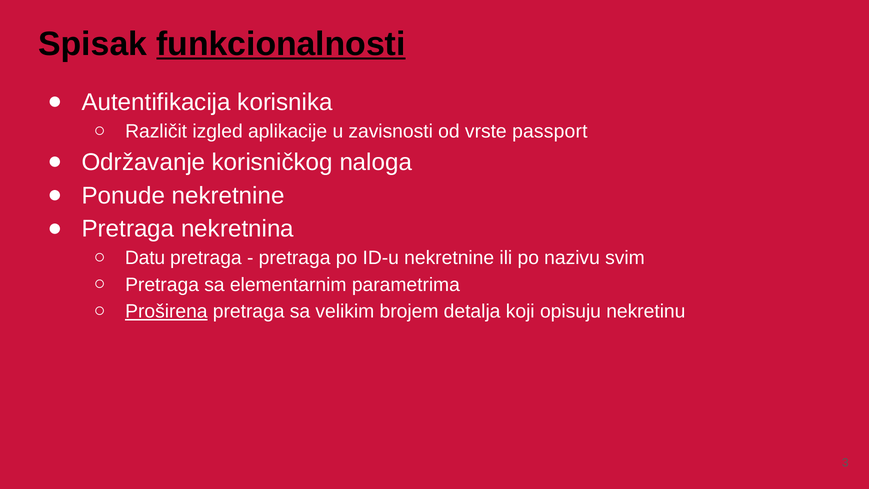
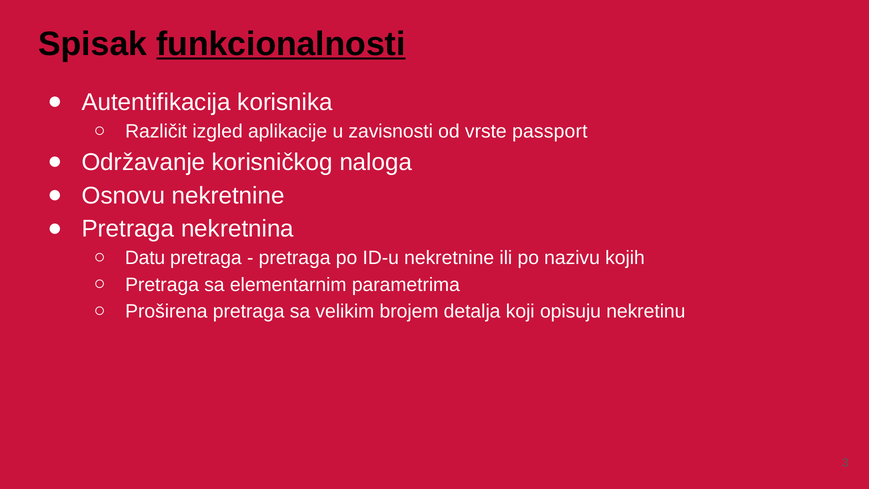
Ponude: Ponude -> Osnovu (123, 196)
svim: svim -> kojih (625, 258)
Proširena underline: present -> none (166, 311)
